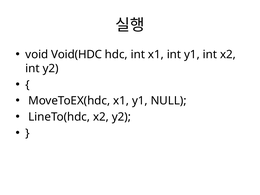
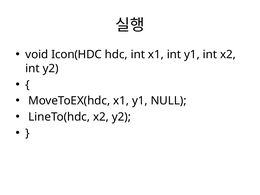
Void(HDC: Void(HDC -> Icon(HDC (77, 55)
